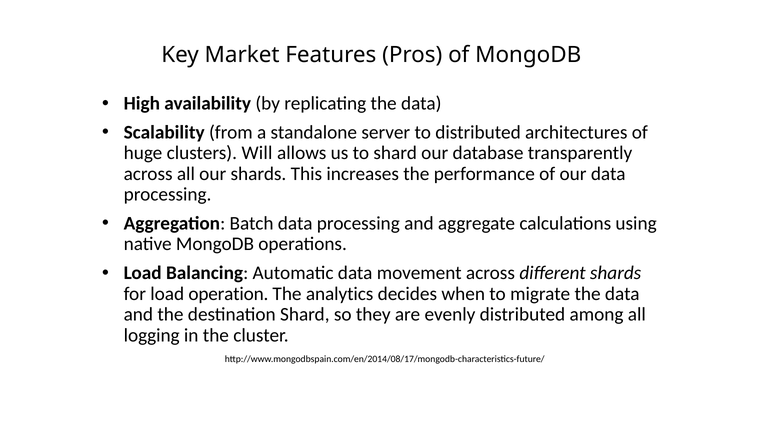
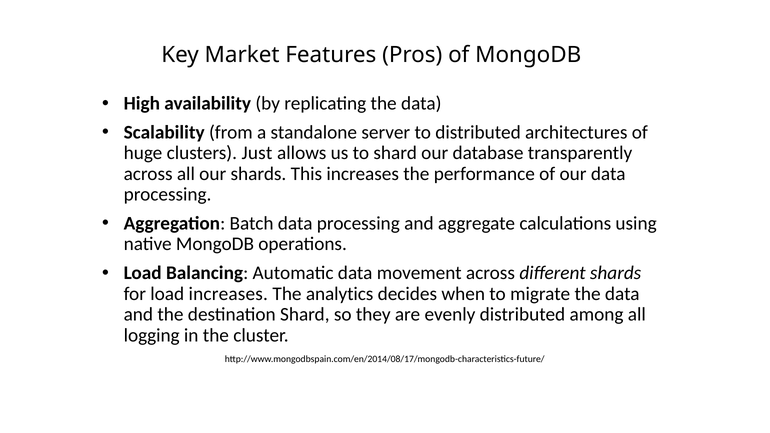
Will: Will -> Just (257, 153)
load operation: operation -> increases (228, 294)
